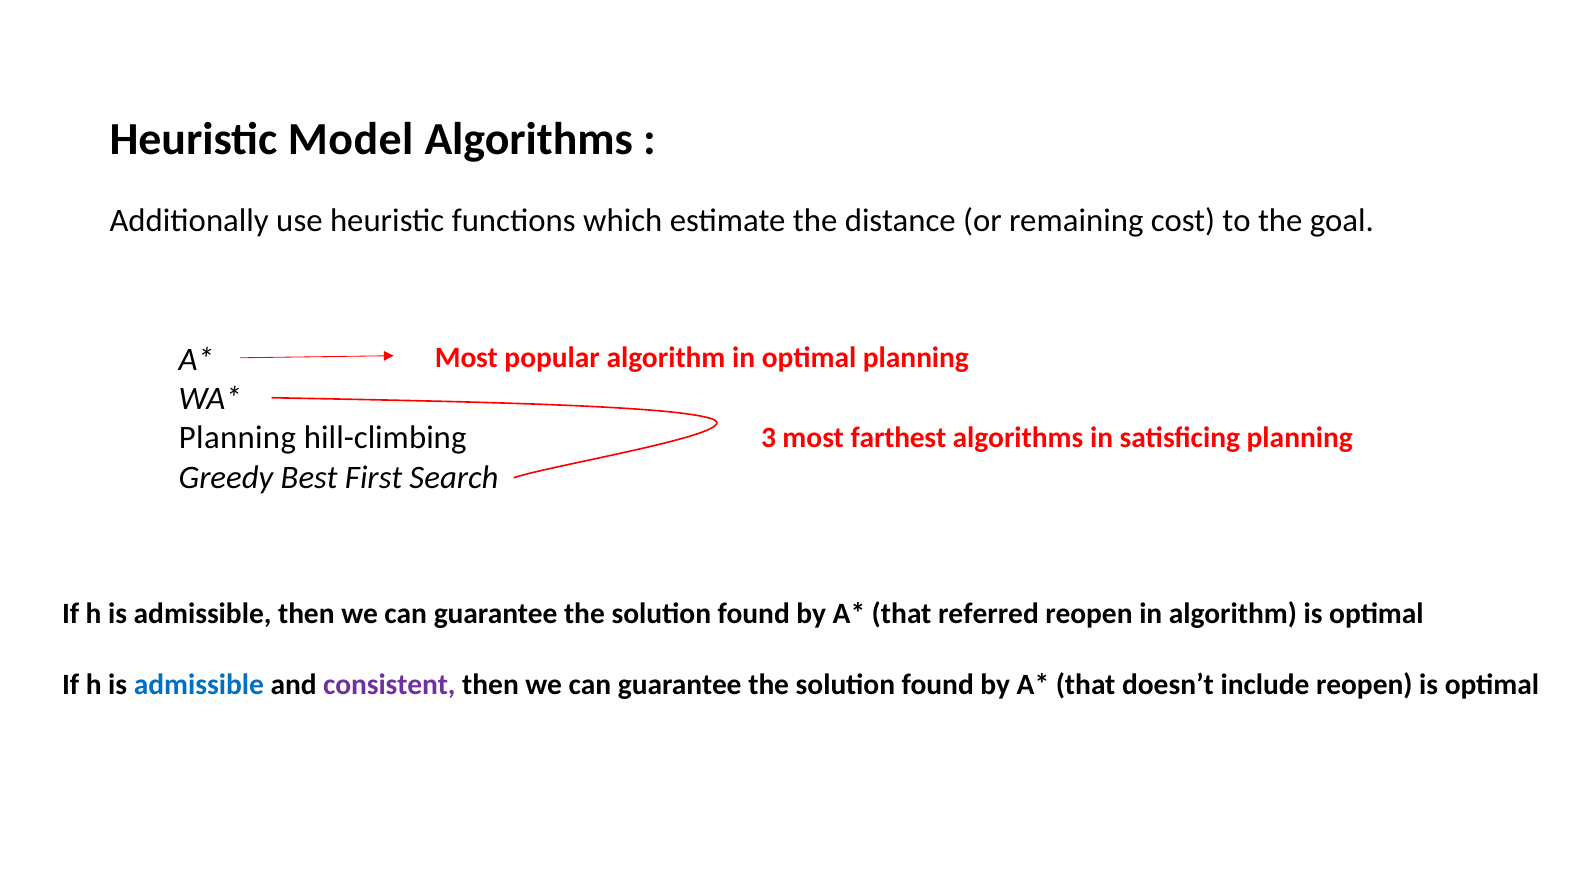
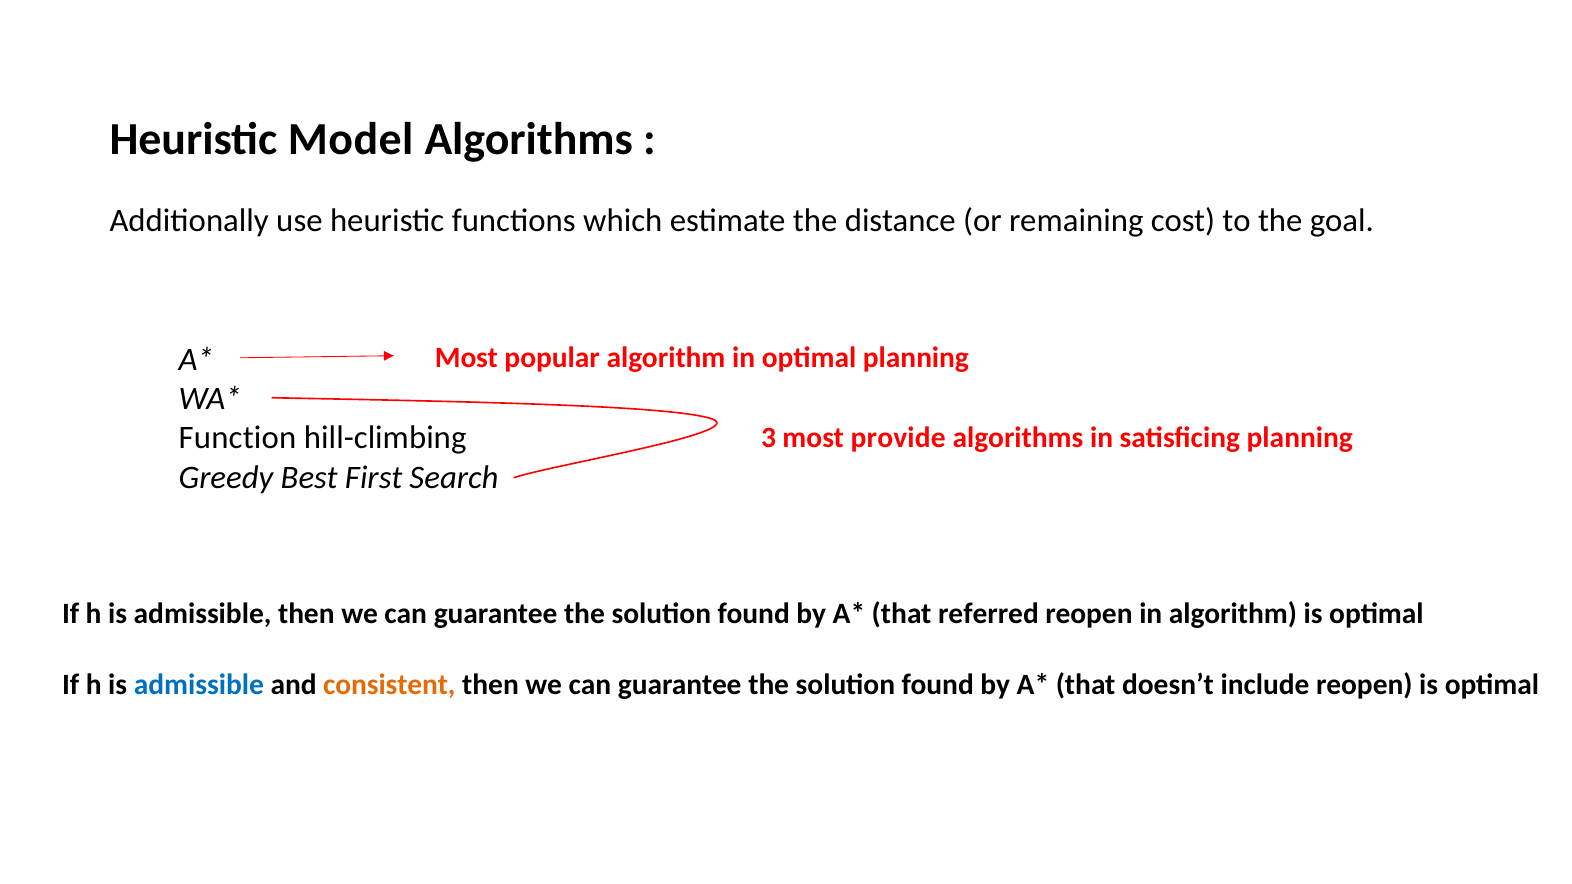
Planning: Planning -> Function (238, 438)
farthest: farthest -> provide (898, 438)
consistent colour: purple -> orange (389, 685)
